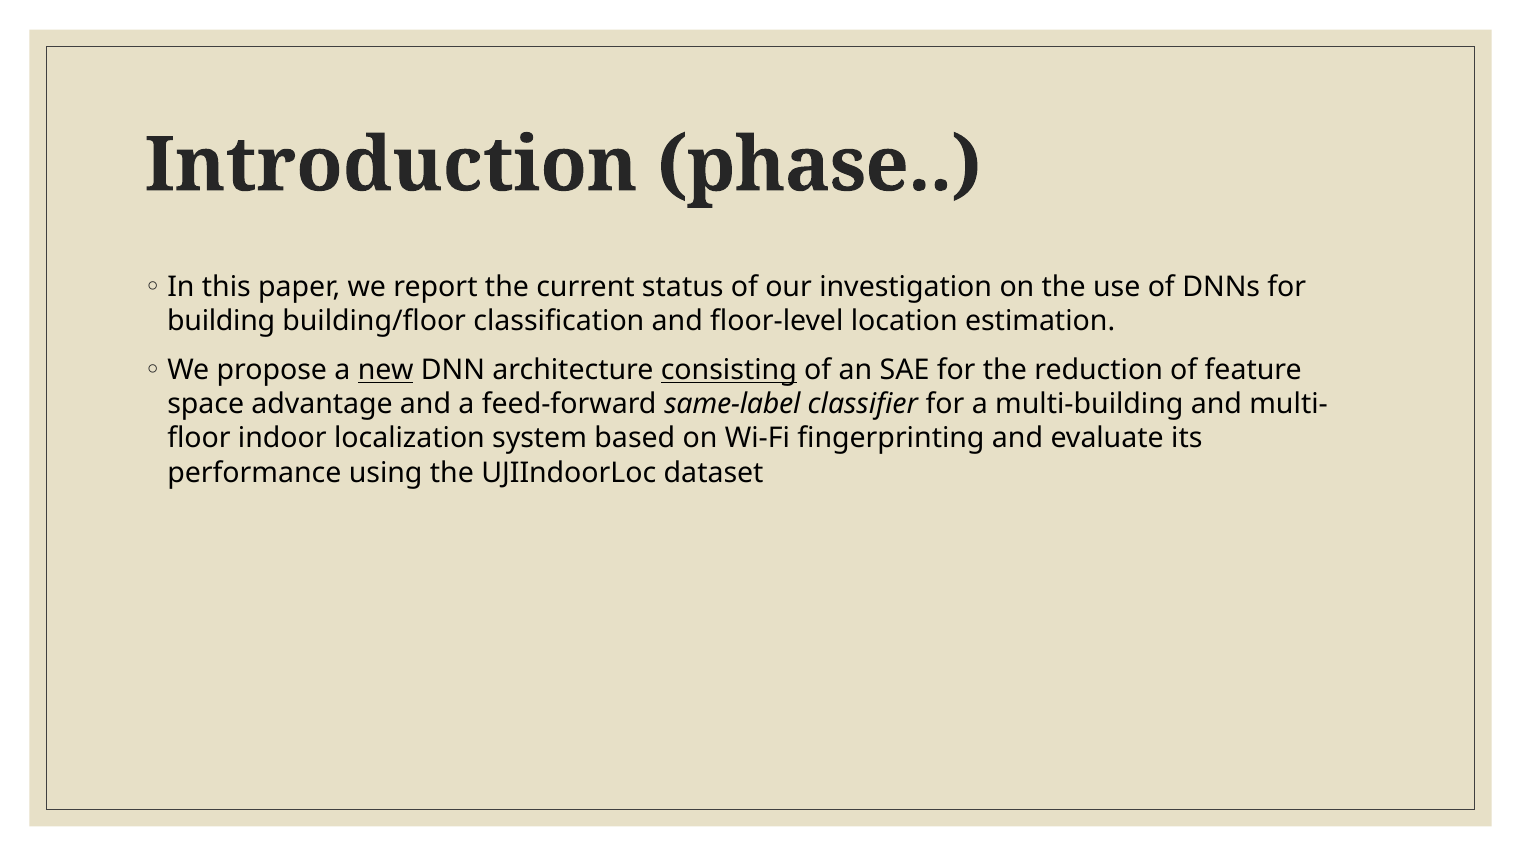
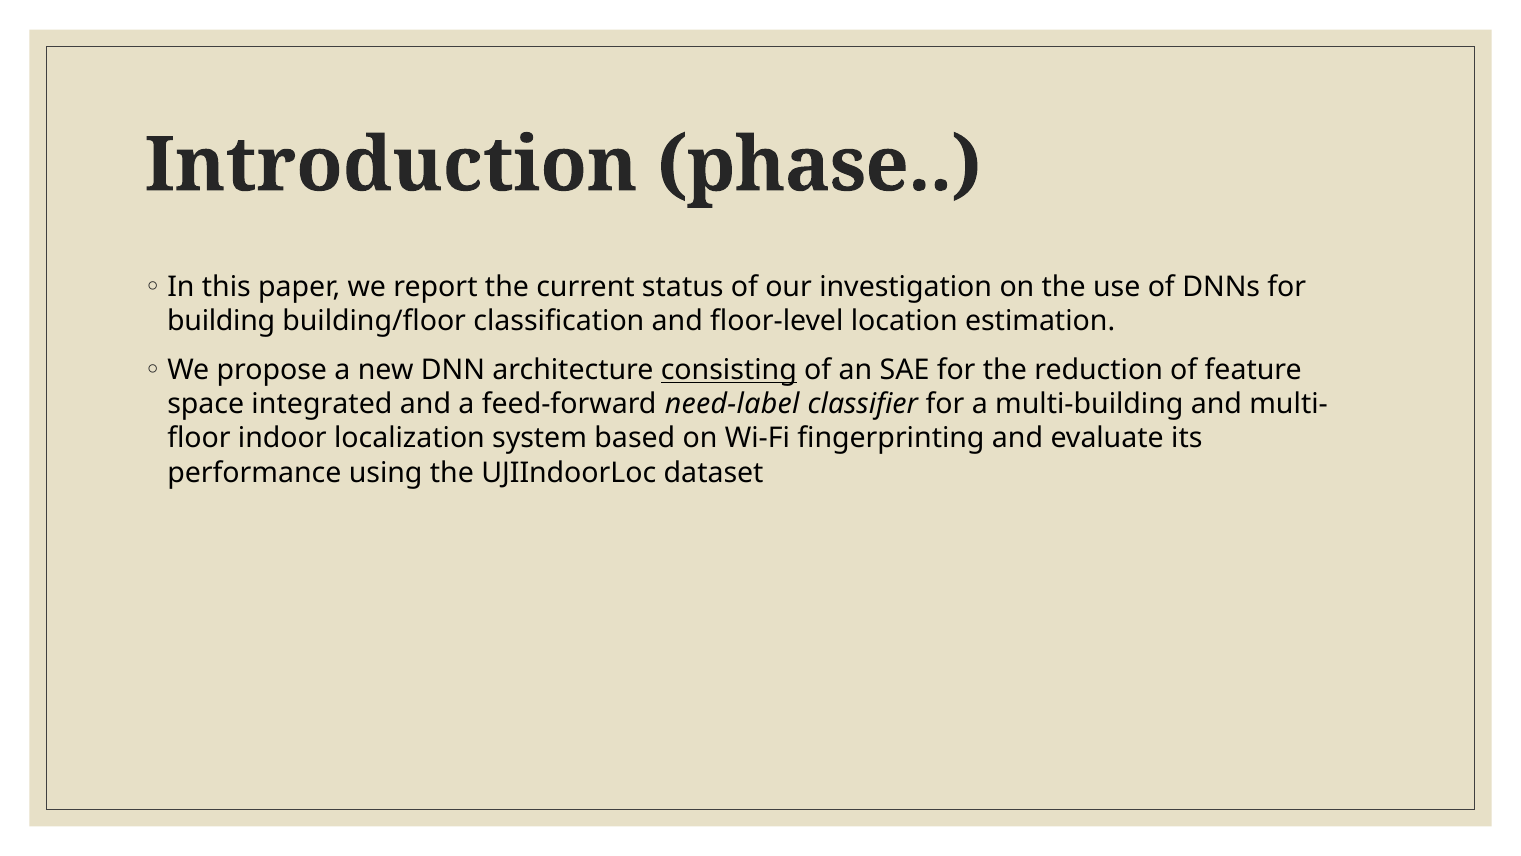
new underline: present -> none (386, 370)
advantage: advantage -> integrated (322, 404)
same-label: same-label -> need-label (732, 404)
